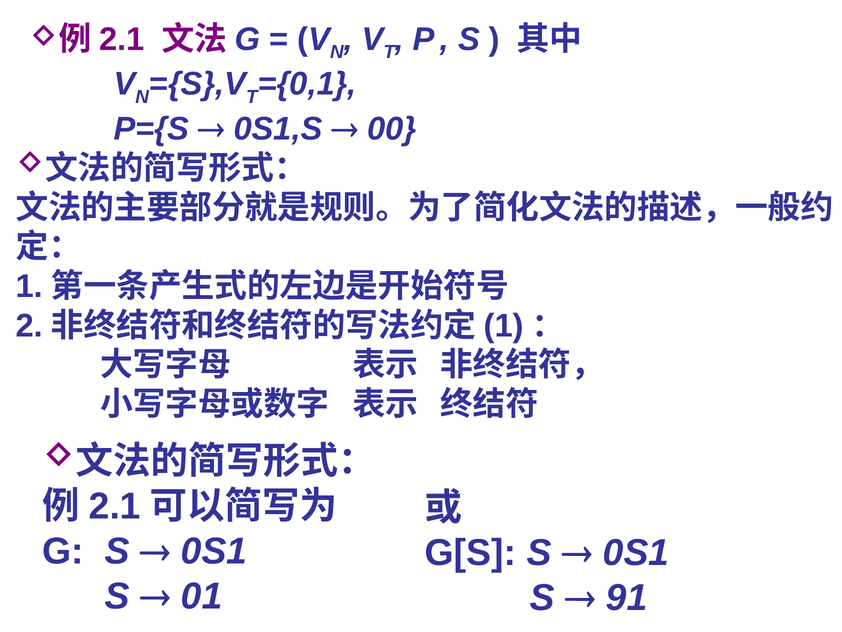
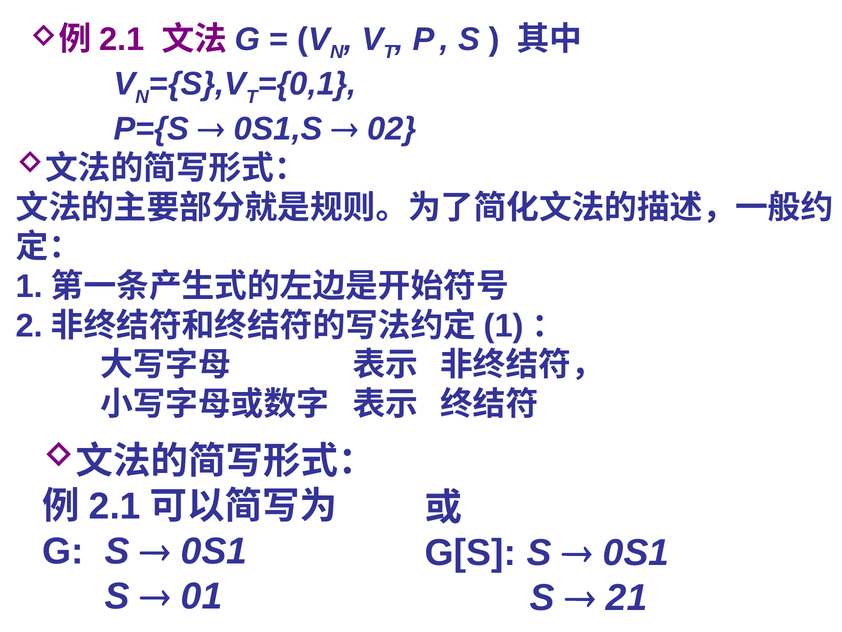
00: 00 -> 02 (392, 129)
91: 91 -> 21 (627, 597)
